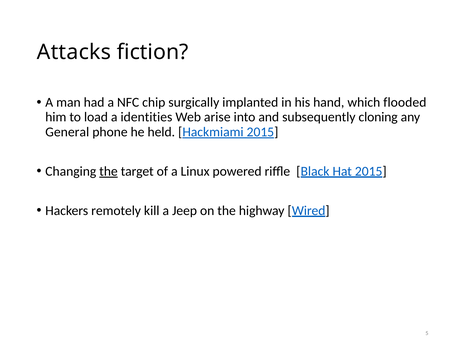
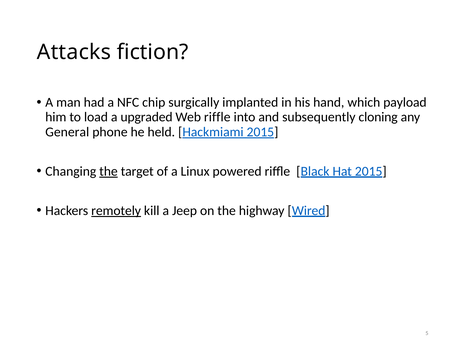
flooded: flooded -> payload (405, 102)
identities: identities -> upgraded (147, 117)
Web arise: arise -> riffle (217, 117)
remotely underline: none -> present (116, 210)
